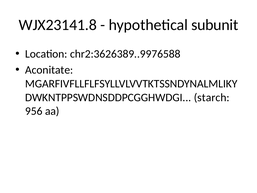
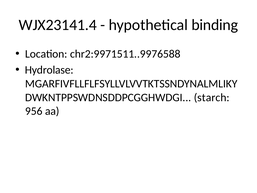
WJX23141.8: WJX23141.8 -> WJX23141.4 (58, 25)
subunit: subunit -> binding (215, 25)
chr2:3626389..9976588: chr2:3626389..9976588 -> chr2:9971511..9976588 (125, 54)
Aconitate: Aconitate -> Hydrolase (49, 70)
